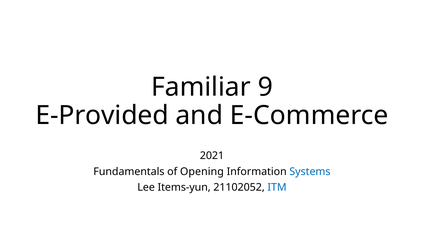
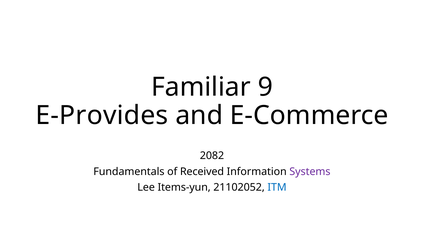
E-Provided: E-Provided -> E-Provides (102, 116)
2021: 2021 -> 2082 (212, 156)
Opening: Opening -> Received (202, 172)
Systems colour: blue -> purple (310, 172)
